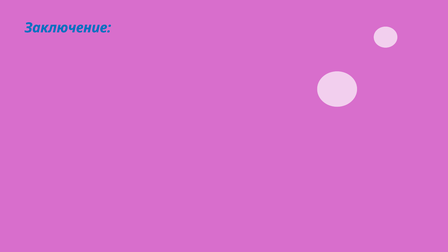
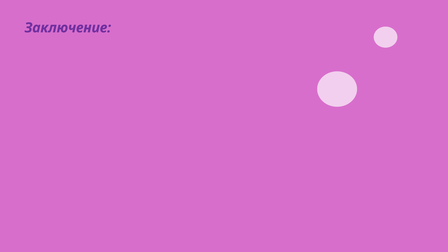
Заключение colour: blue -> purple (68, 28)
